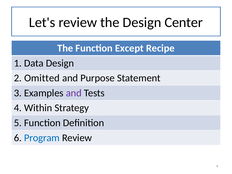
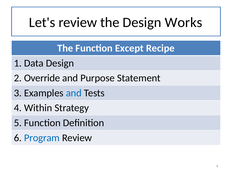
Center: Center -> Works (184, 22)
Omitted: Omitted -> Override (42, 78)
and colour: purple -> blue (74, 93)
